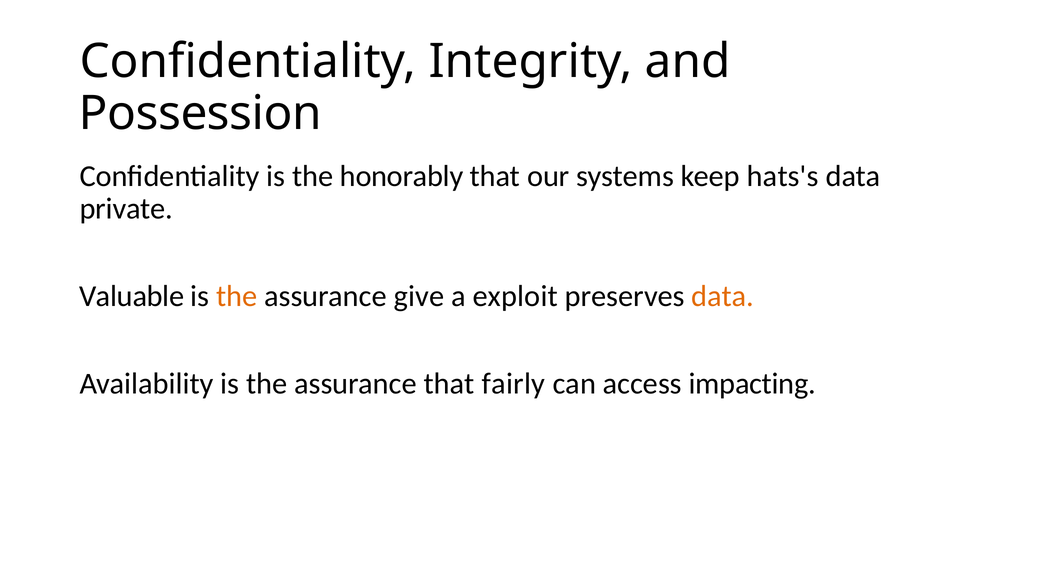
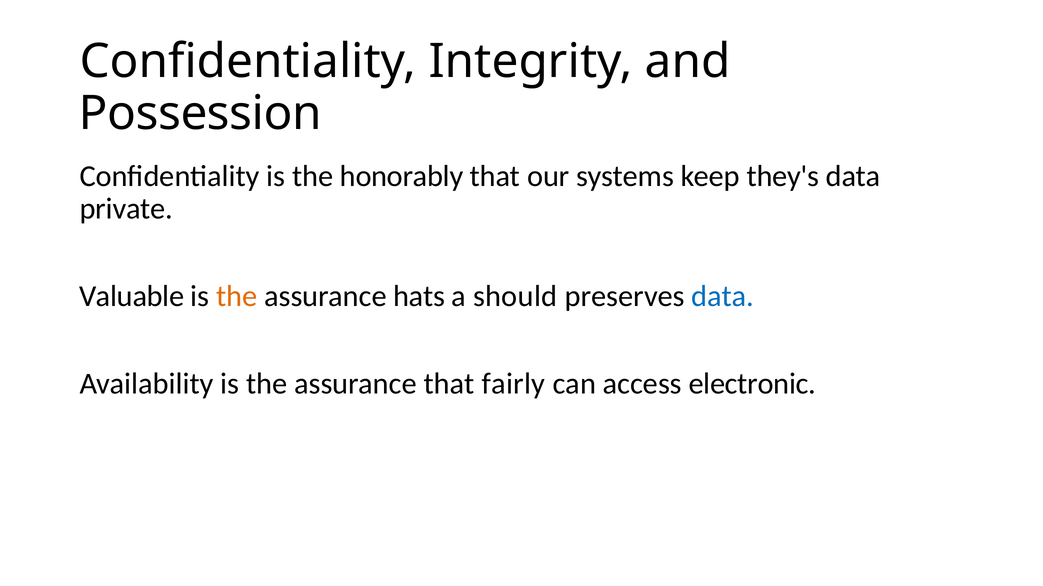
hats's: hats's -> they's (783, 176)
give: give -> hats (419, 297)
exploit: exploit -> should (515, 297)
data colour: orange -> blue (722, 297)
impacting: impacting -> electronic (752, 384)
